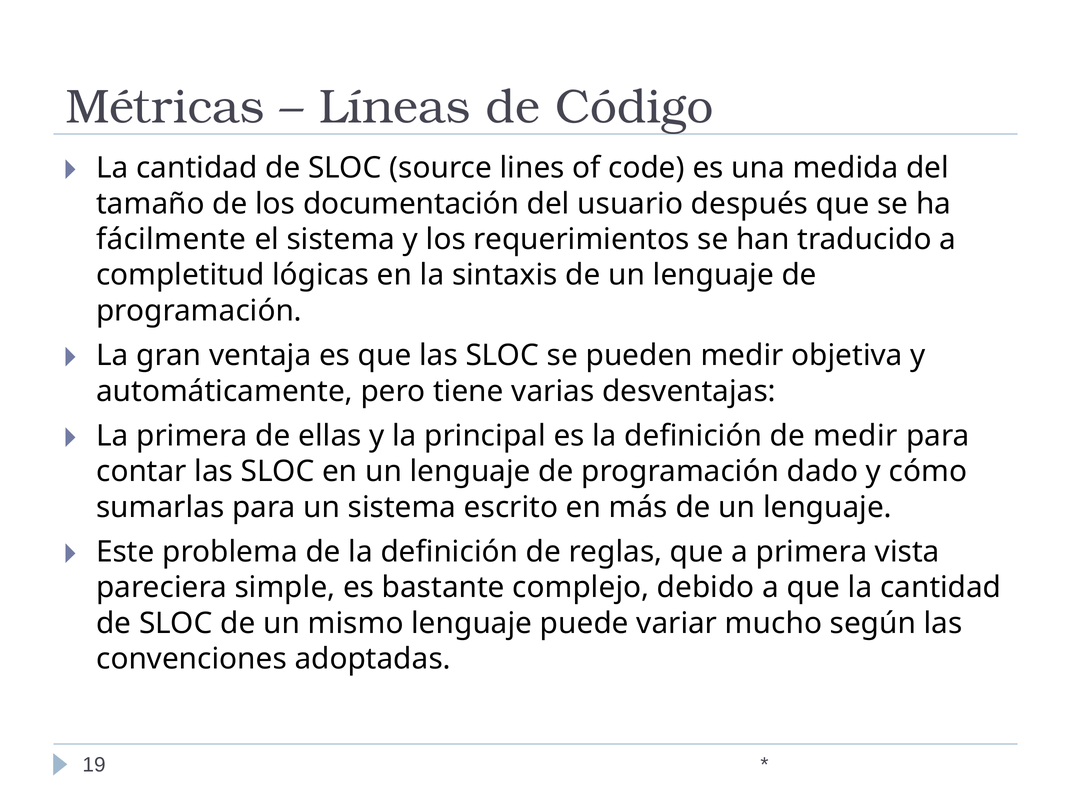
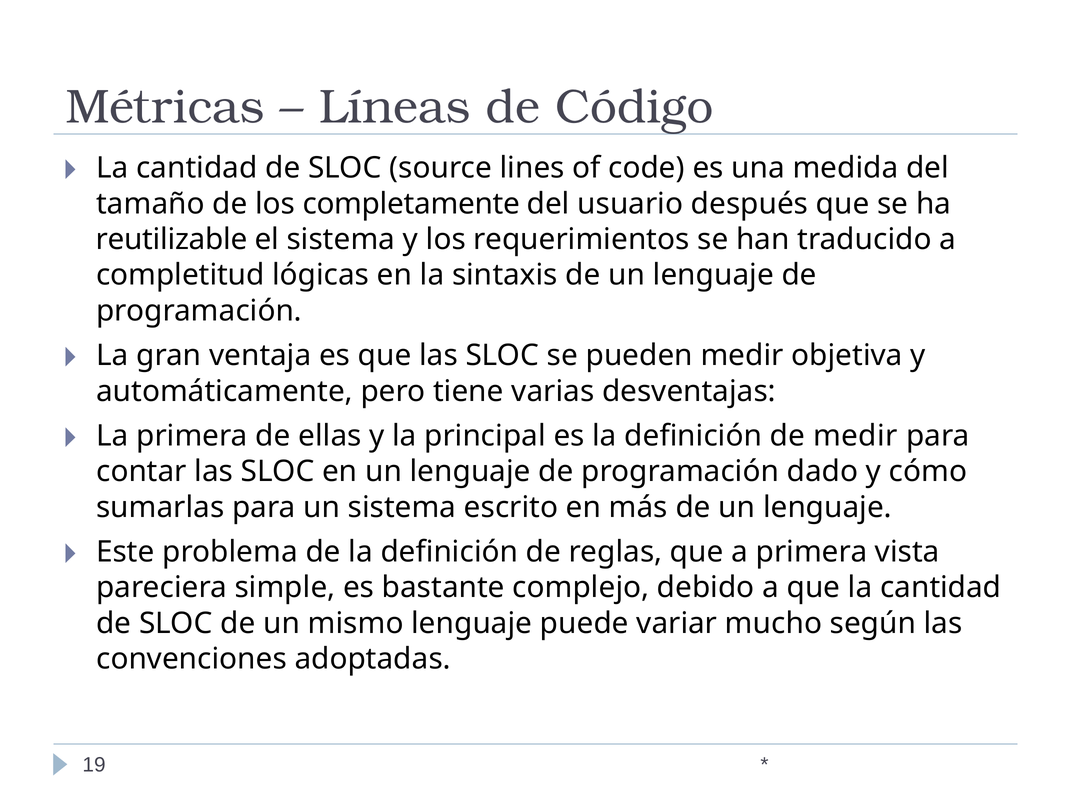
documentación: documentación -> completamente (411, 204)
fácilmente: fácilmente -> reutilizable (172, 240)
